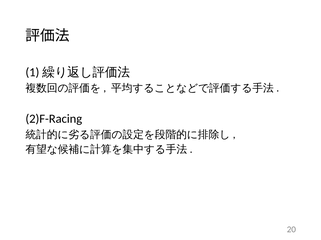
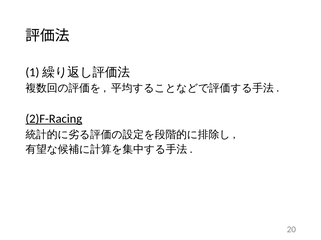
2)F-Racing underline: none -> present (54, 119)
